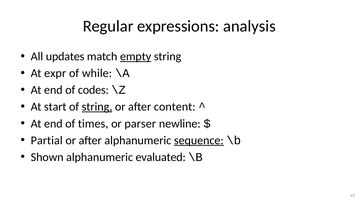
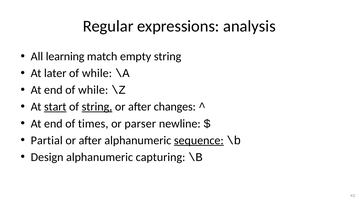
updates: updates -> learning (65, 56)
empty underline: present -> none (136, 56)
expr: expr -> later (55, 73)
end of codes: codes -> while (93, 90)
start underline: none -> present (55, 107)
content: content -> changes (175, 107)
Shown: Shown -> Design (47, 157)
evaluated: evaluated -> capturing (161, 157)
